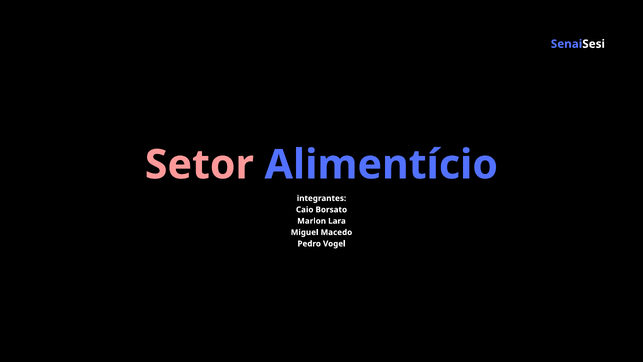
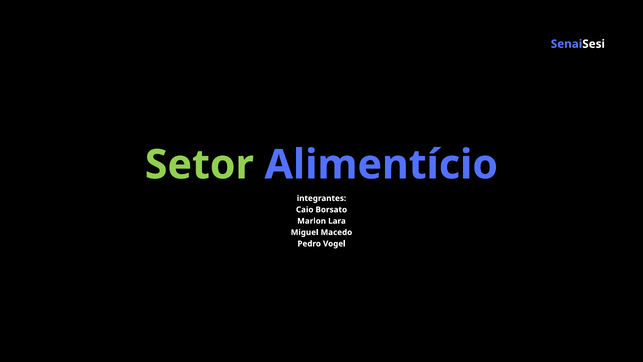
Setor colour: pink -> light green (199, 165)
